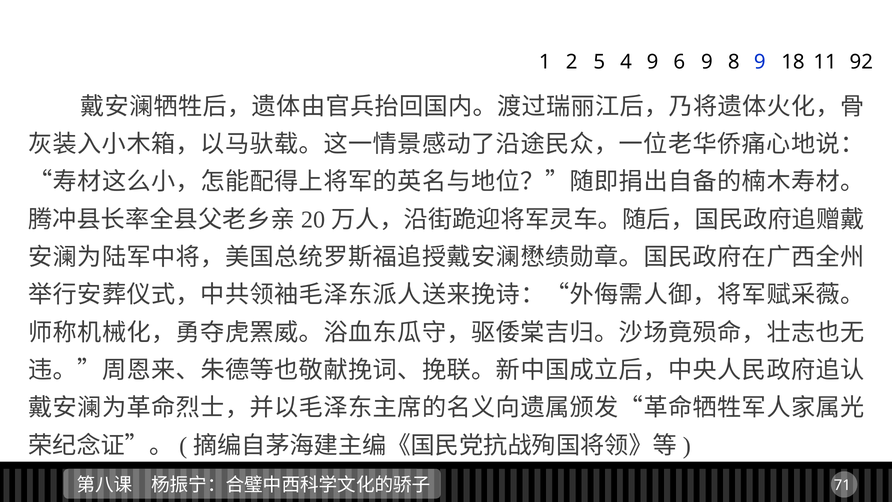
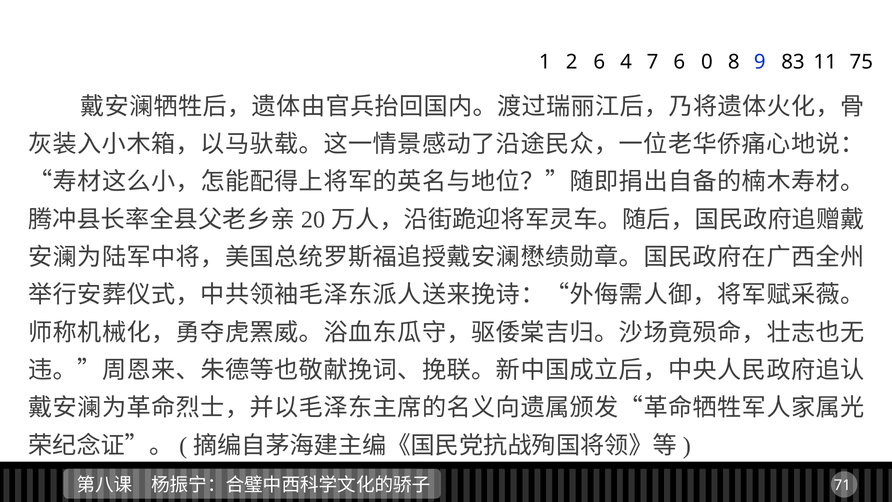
2 5: 5 -> 6 (599, 62)
4 9: 9 -> 7 (652, 62)
6 9: 9 -> 0 (707, 62)
18: 18 -> 83 (793, 62)
92: 92 -> 75 (861, 62)
